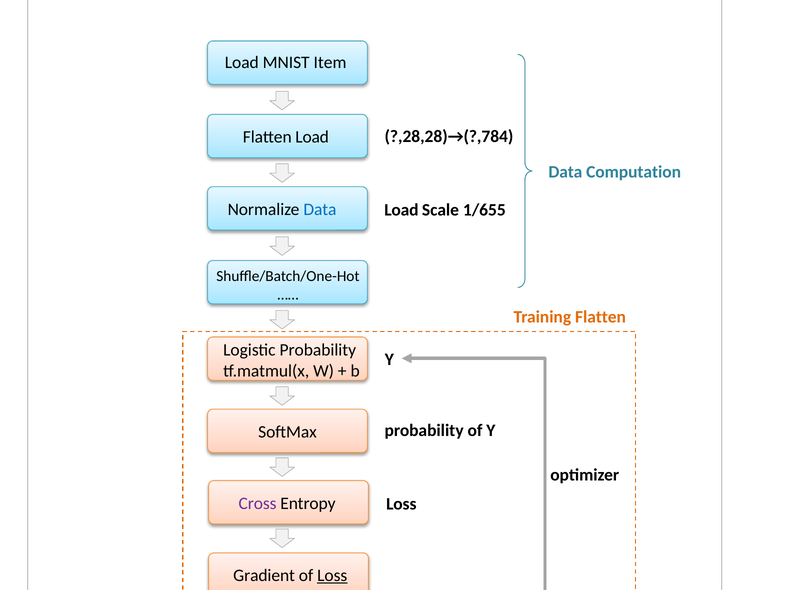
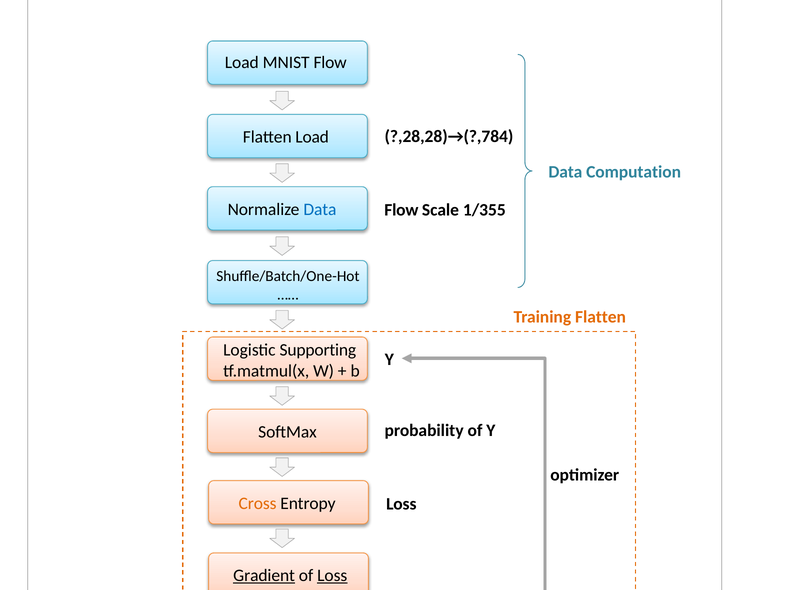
MNIST Item: Item -> Flow (330, 63)
Load: Load -> Flow (401, 210)
1/655: 1/655 -> 1/355 (484, 210)
Logistic Probability: Probability -> Supporting (318, 350)
Cross colour: purple -> orange (258, 504)
Gradient underline: none -> present (264, 576)
